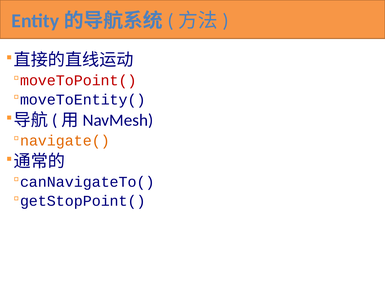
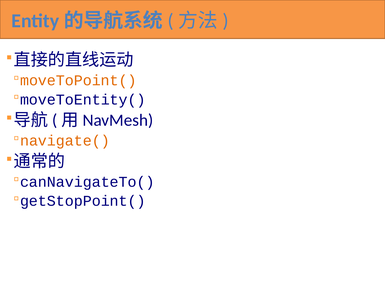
moveToPoint( colour: red -> orange (78, 80)
